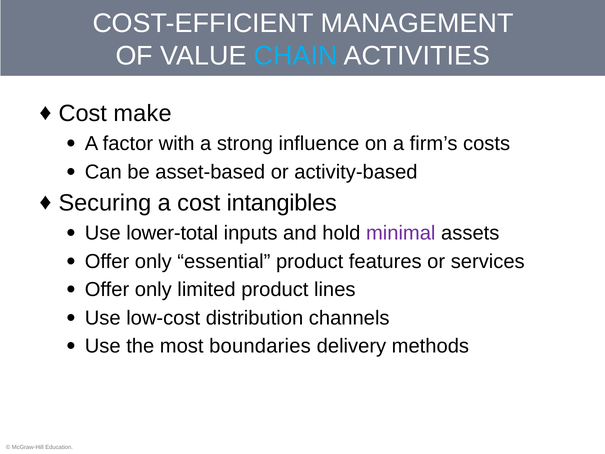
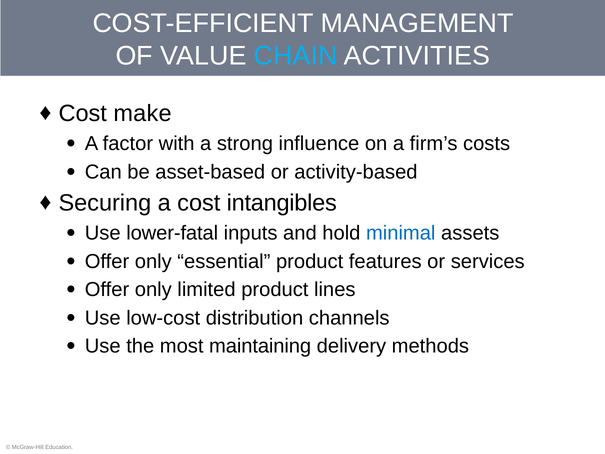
lower-total: lower-total -> lower-fatal (172, 233)
minimal colour: purple -> blue (401, 233)
boundaries: boundaries -> maintaining (260, 346)
